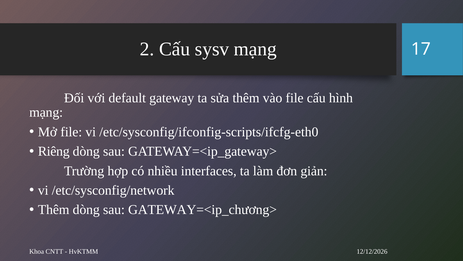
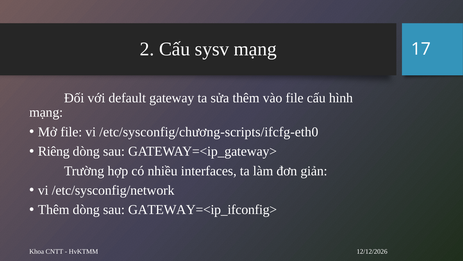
/etc/sysconfig/ifconfig-scripts/ifcfg-eth0: /etc/sysconfig/ifconfig-scripts/ifcfg-eth0 -> /etc/sysconfig/chương-scripts/ifcfg-eth0 (209, 132)
GATEWAY=<ip_chương>: GATEWAY=<ip_chương> -> GATEWAY=<ip_ifconfig> (203, 209)
